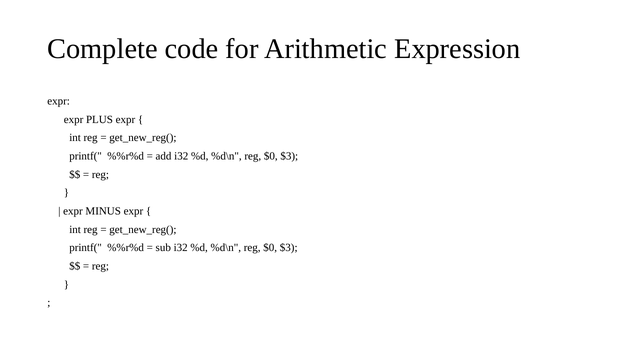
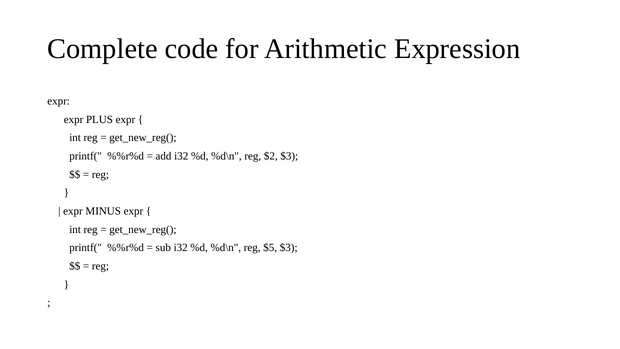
$0: $0 -> $2 (271, 156)
$0: $0 -> $5 (270, 248)
